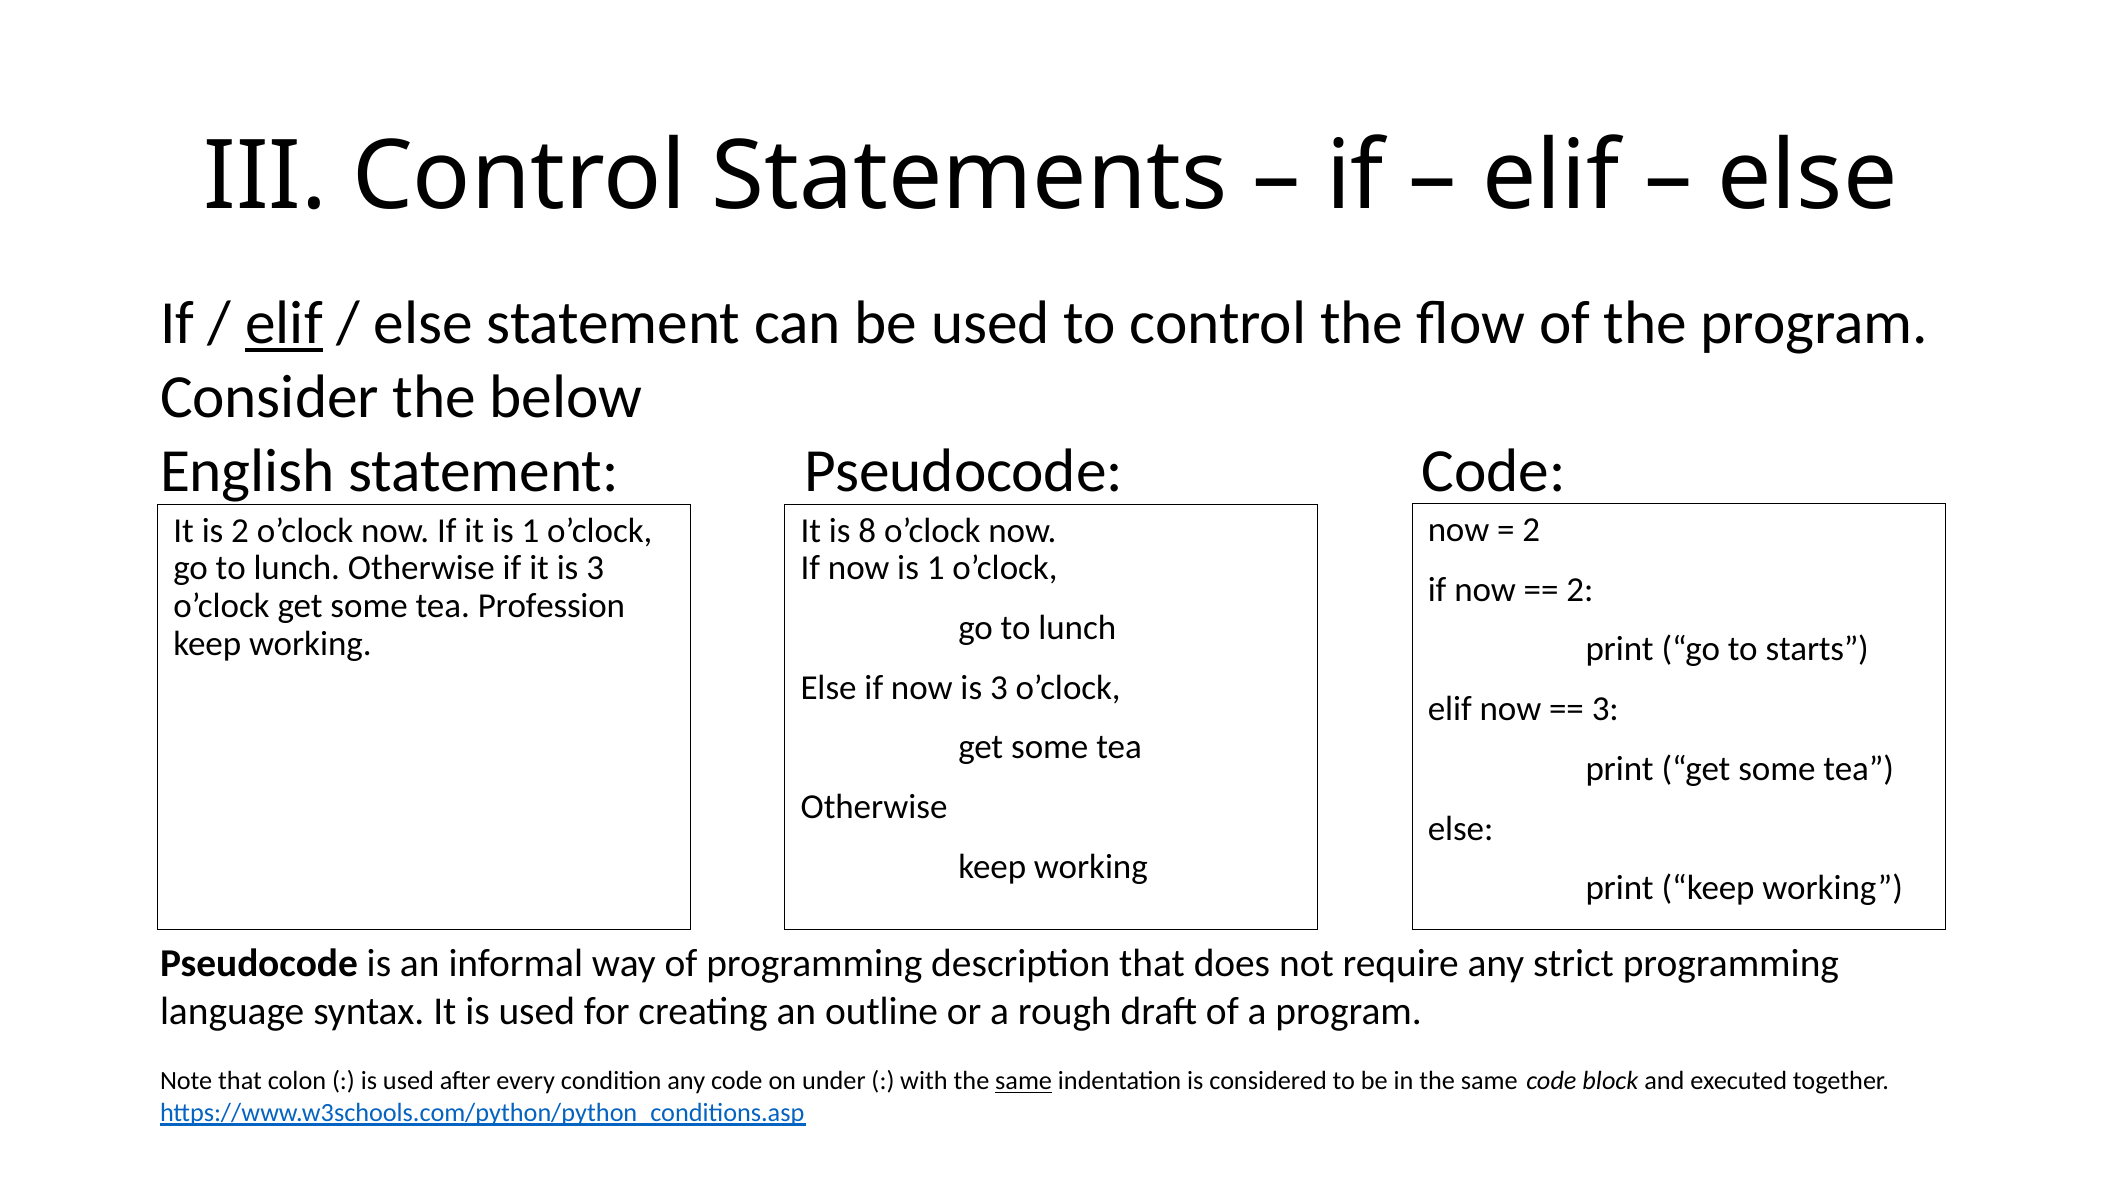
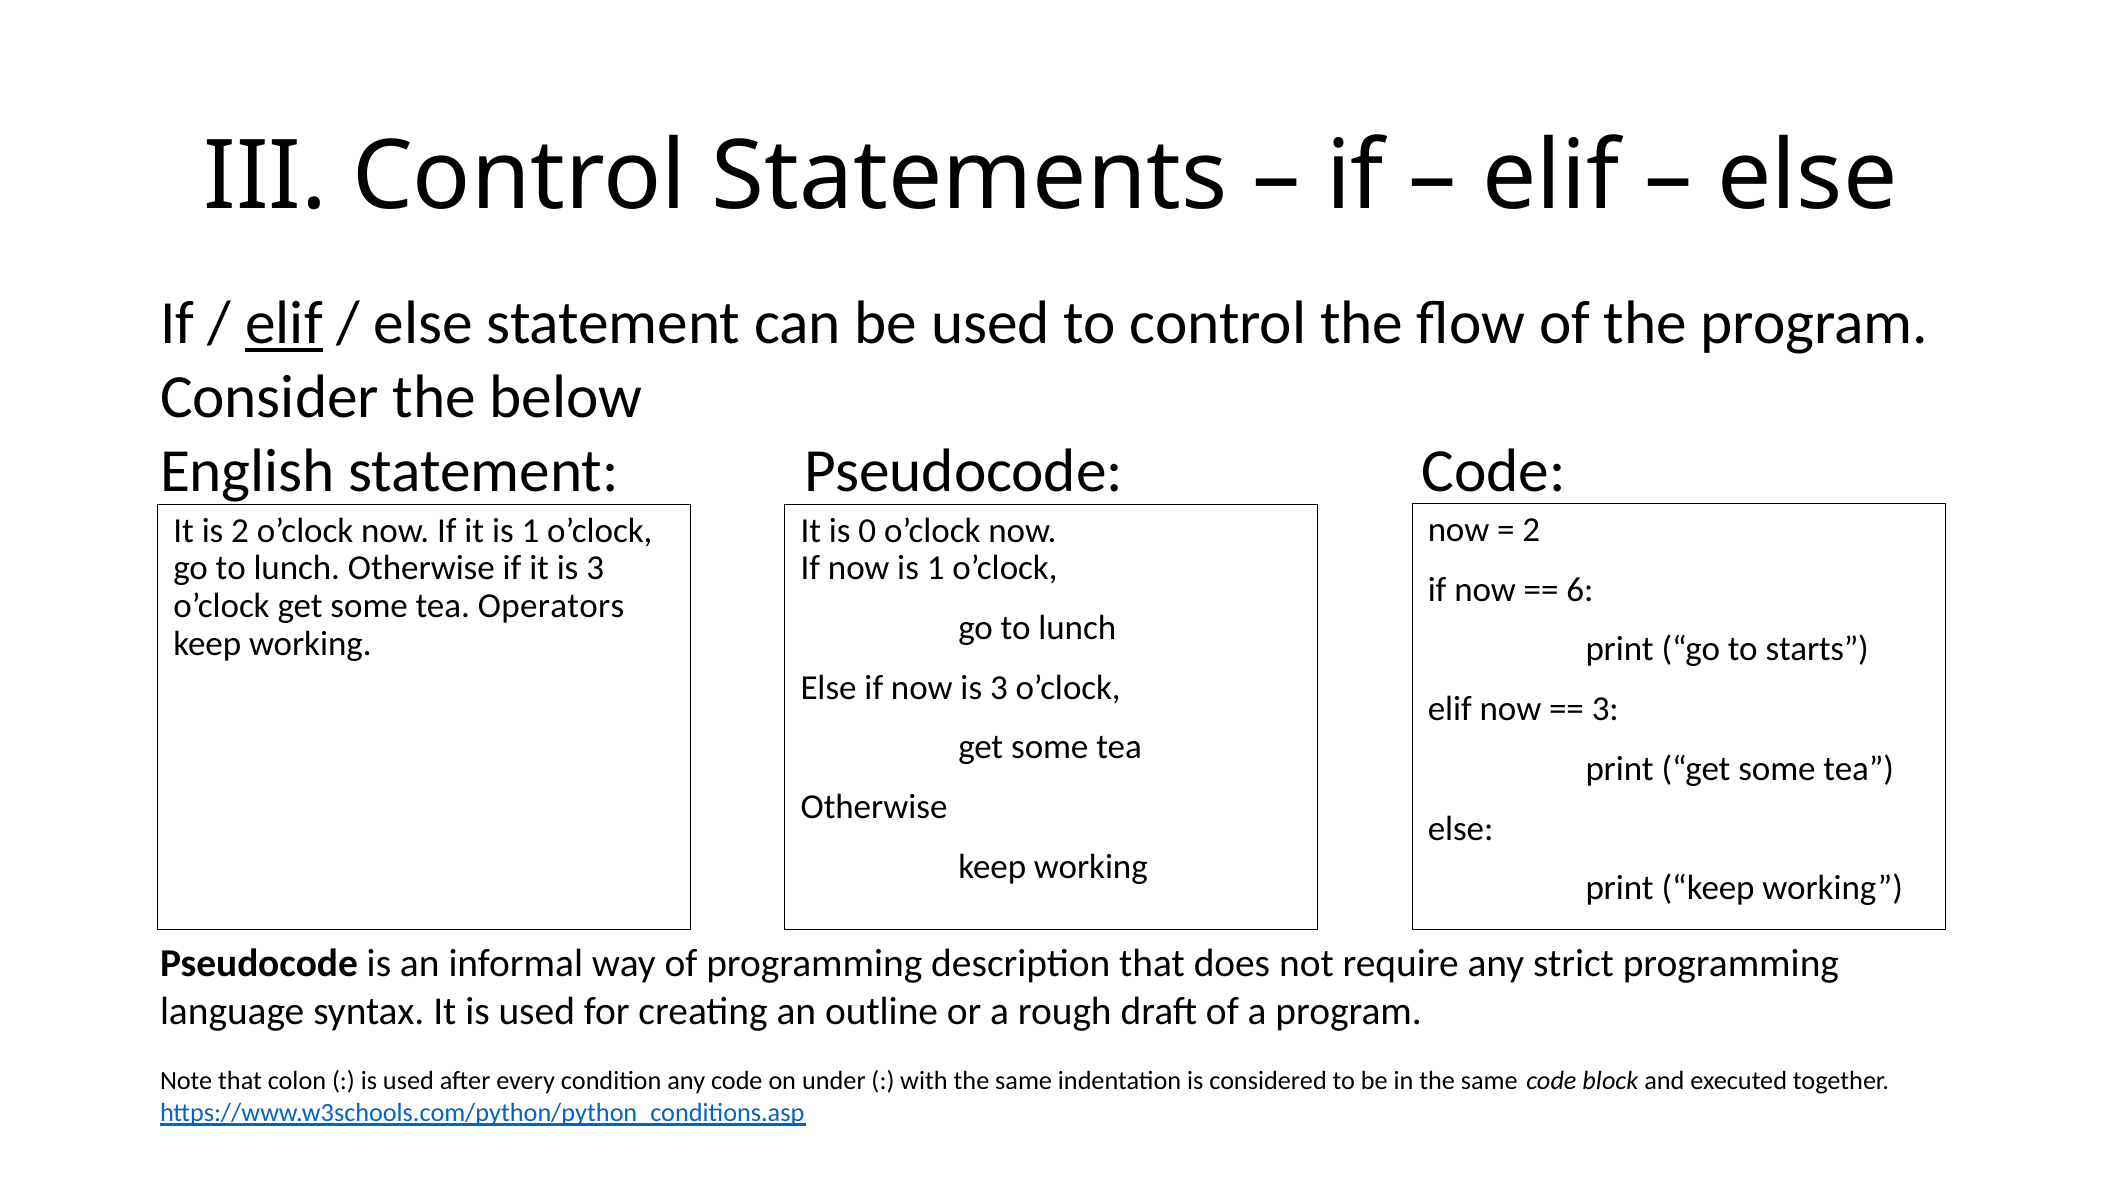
8: 8 -> 0 (867, 531)
2: 2 -> 6 (1580, 590)
Profession: Profession -> Operators (551, 606)
same underline: present -> none (1024, 1081)
